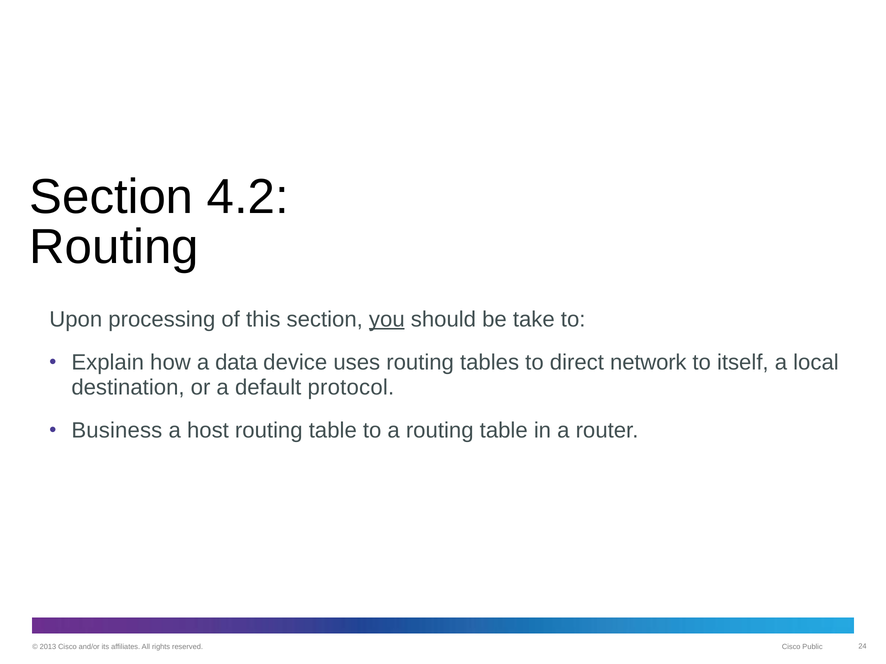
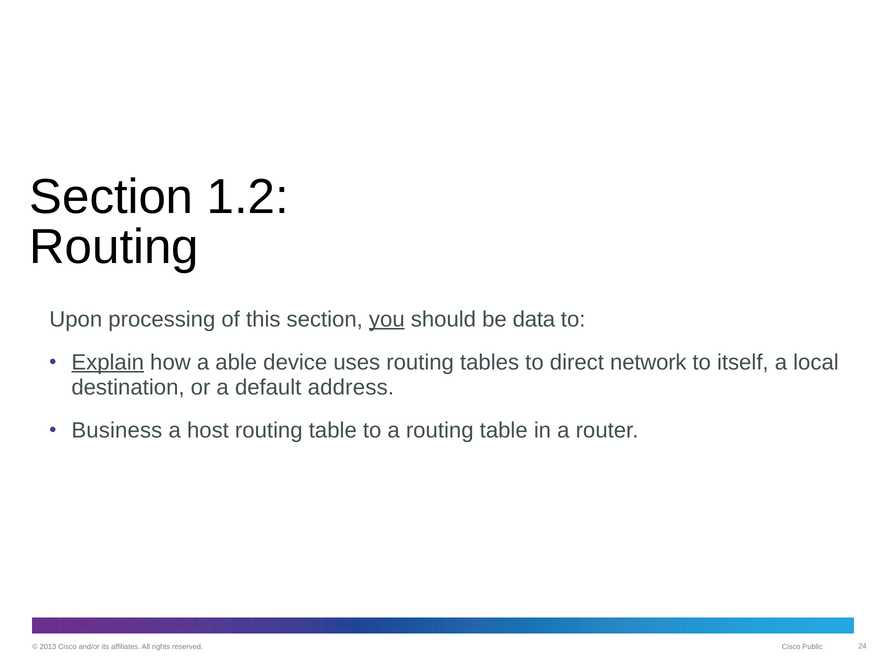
4.2: 4.2 -> 1.2 (248, 197)
take: take -> data (534, 319)
Explain underline: none -> present (108, 362)
data: data -> able (236, 362)
protocol: protocol -> address (351, 388)
